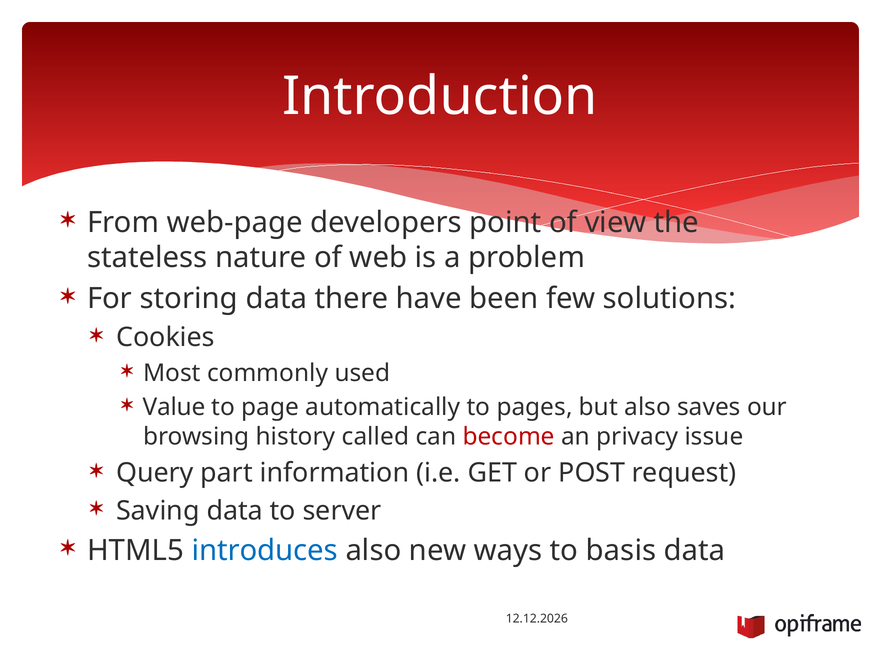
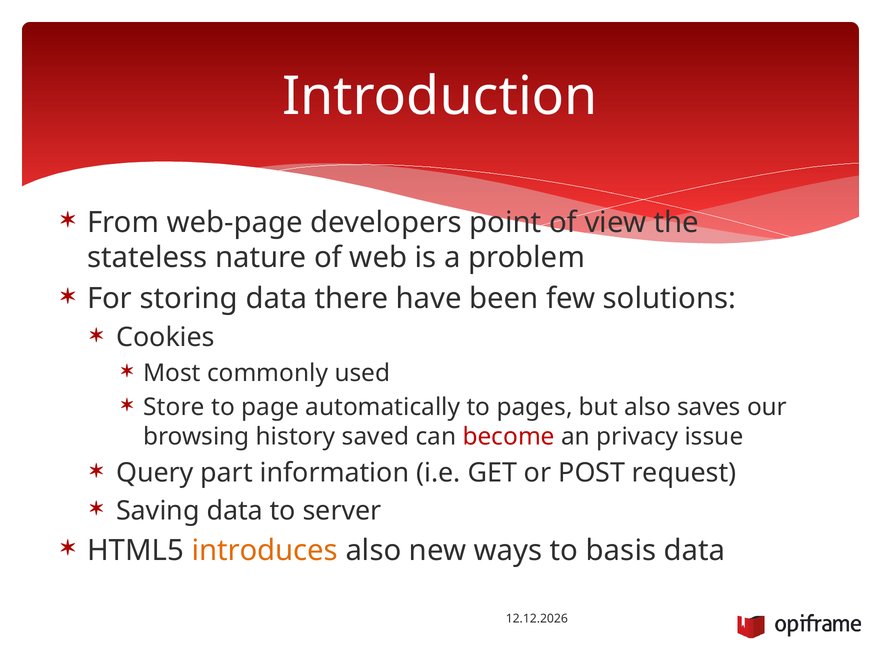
Value: Value -> Store (174, 407)
called: called -> saved (375, 437)
introduces colour: blue -> orange (265, 550)
